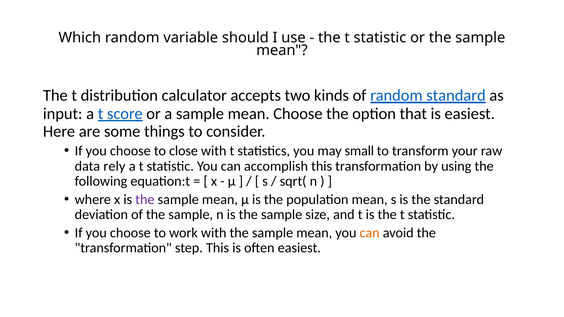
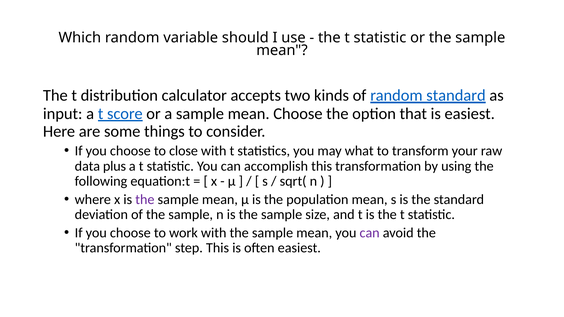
small: small -> what (359, 151)
rely: rely -> plus (115, 166)
can colour: orange -> purple (370, 233)
